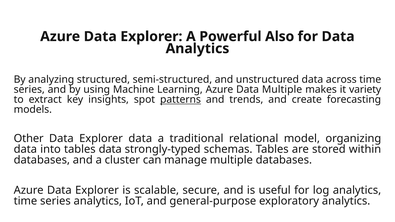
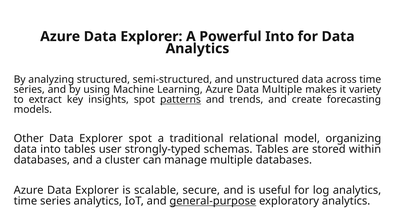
Powerful Also: Also -> Into (280, 37)
Explorer data: data -> spot (140, 138)
tables data: data -> user (110, 149)
general-purpose underline: none -> present (213, 201)
